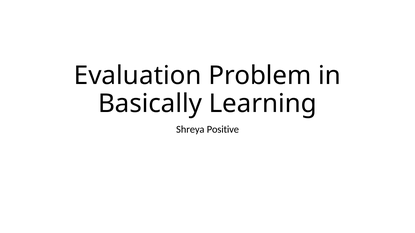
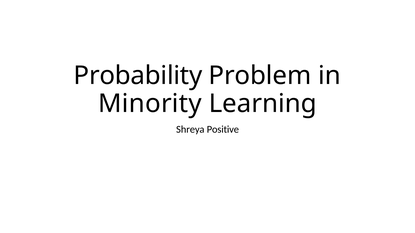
Evaluation: Evaluation -> Probability (138, 76)
Basically: Basically -> Minority (150, 104)
